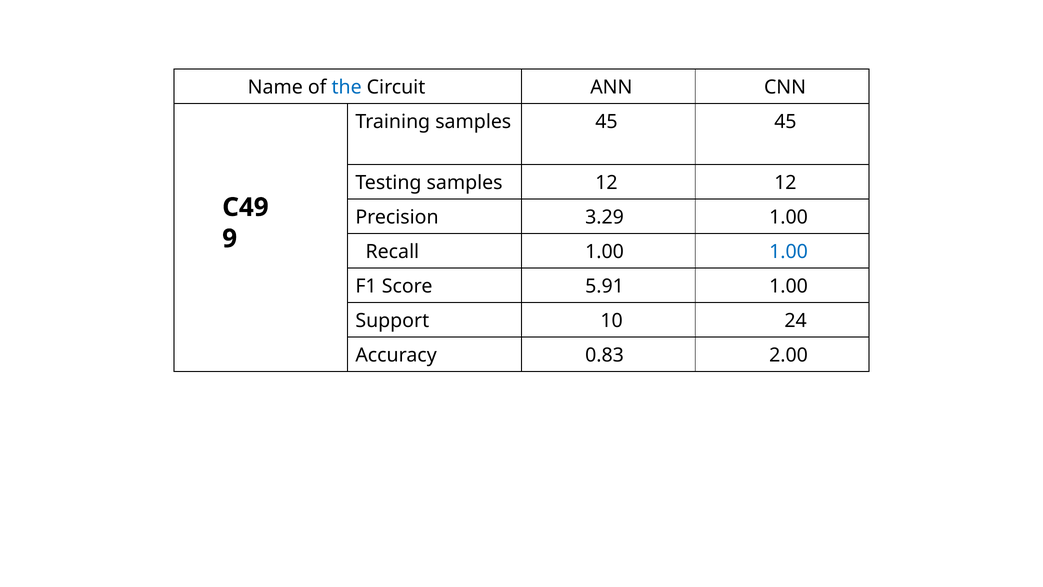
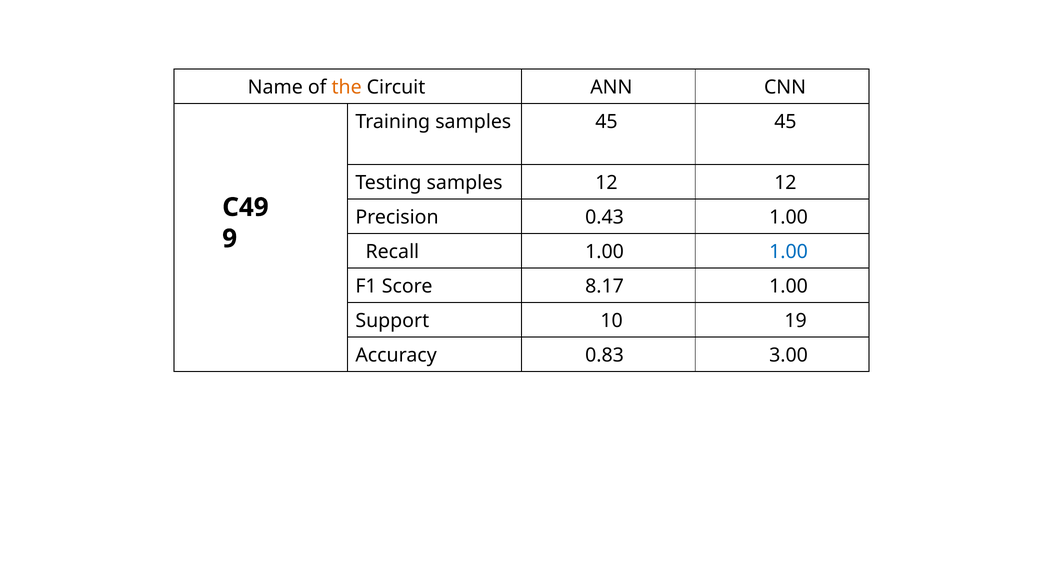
the colour: blue -> orange (347, 87)
3.29: 3.29 -> 0.43 (605, 217)
5.91: 5.91 -> 8.17 (605, 286)
24: 24 -> 19 (796, 321)
2.00: 2.00 -> 3.00 (789, 355)
